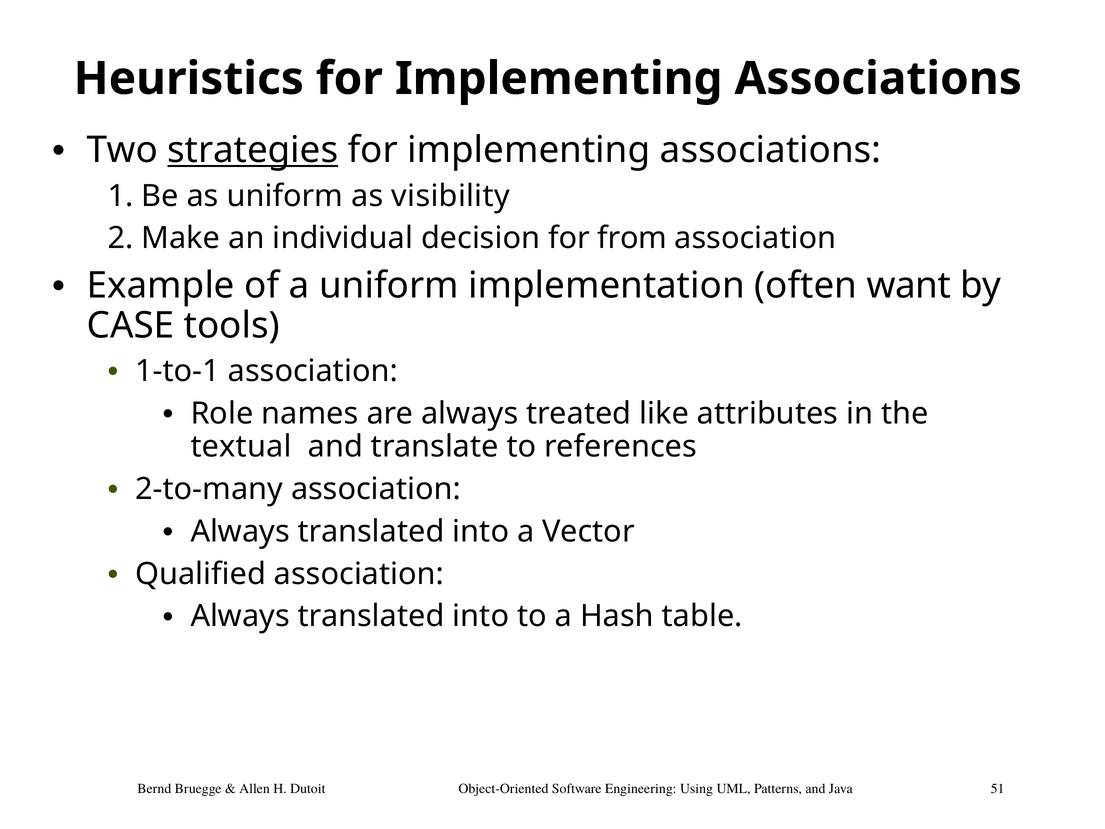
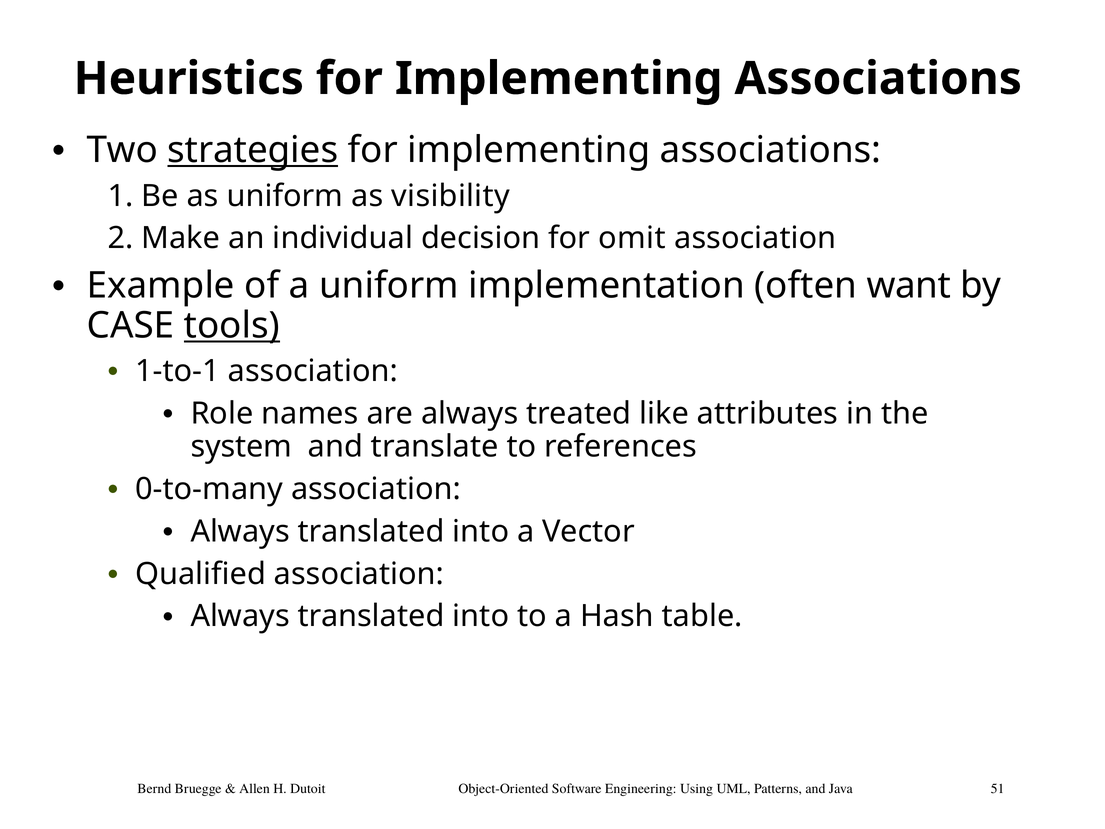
from: from -> omit (632, 238)
tools underline: none -> present (232, 325)
textual: textual -> system (241, 447)
2-to-many: 2-to-many -> 0-to-many (209, 489)
